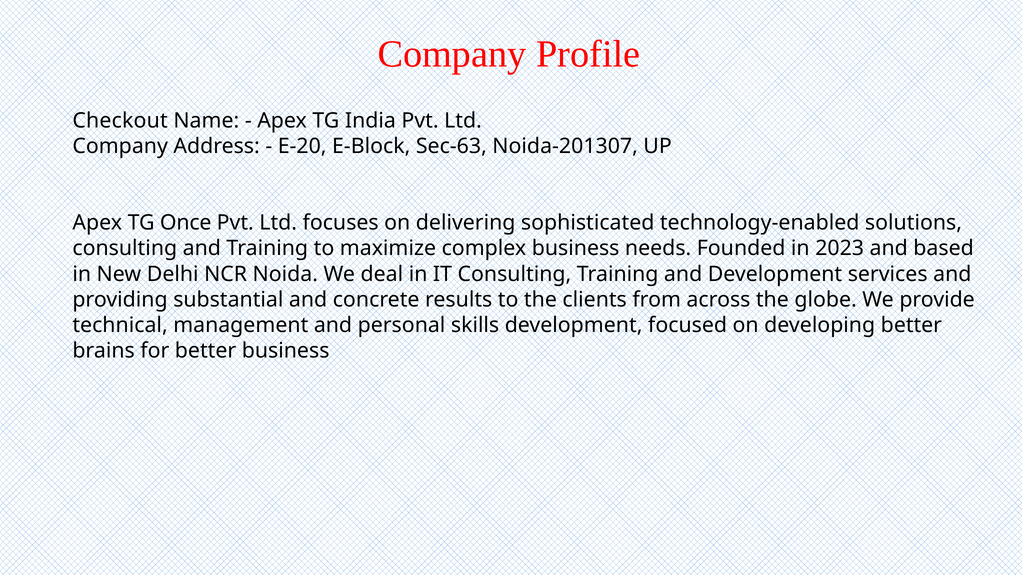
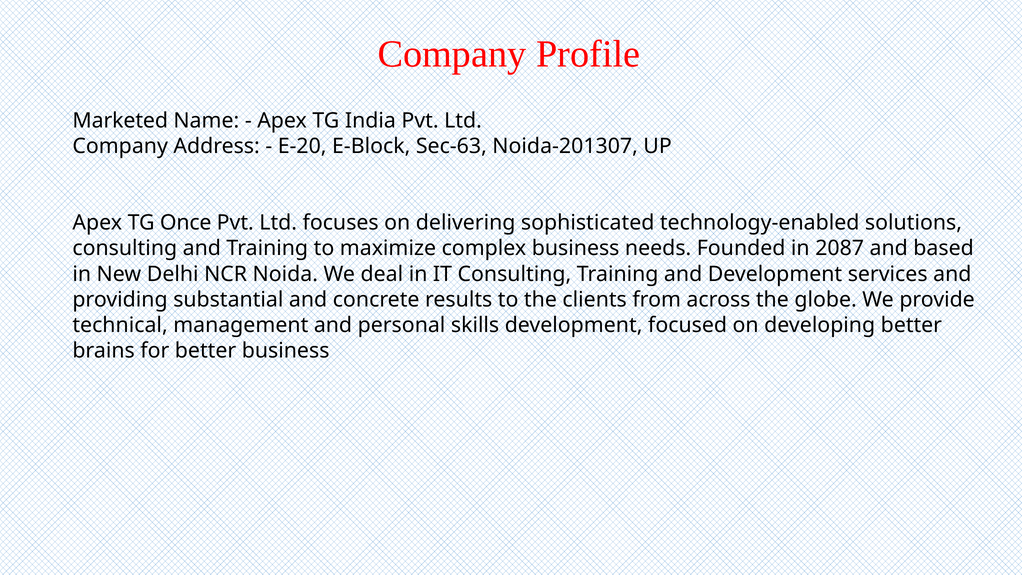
Checkout: Checkout -> Marketed (120, 121)
2023: 2023 -> 2087 (840, 248)
